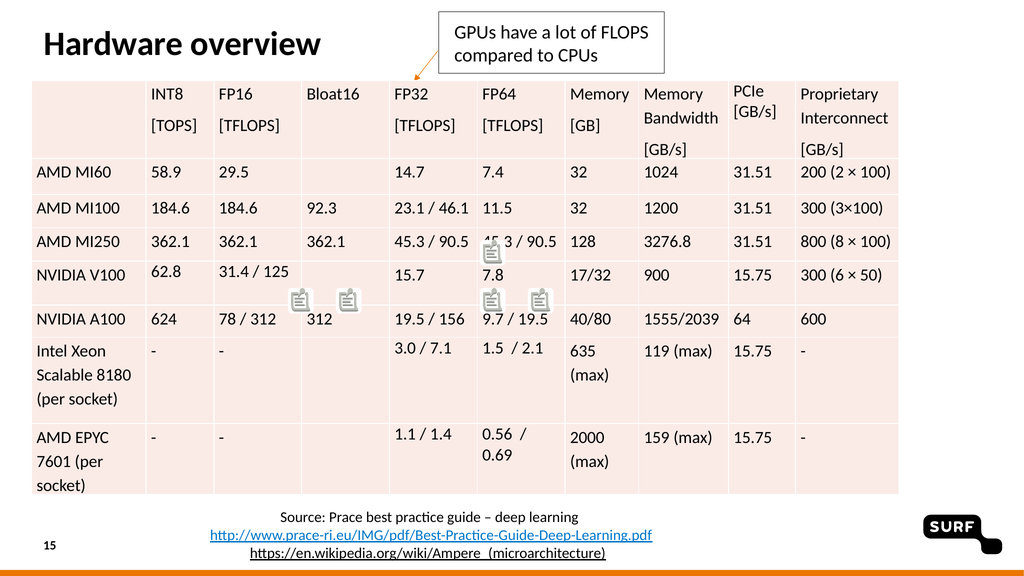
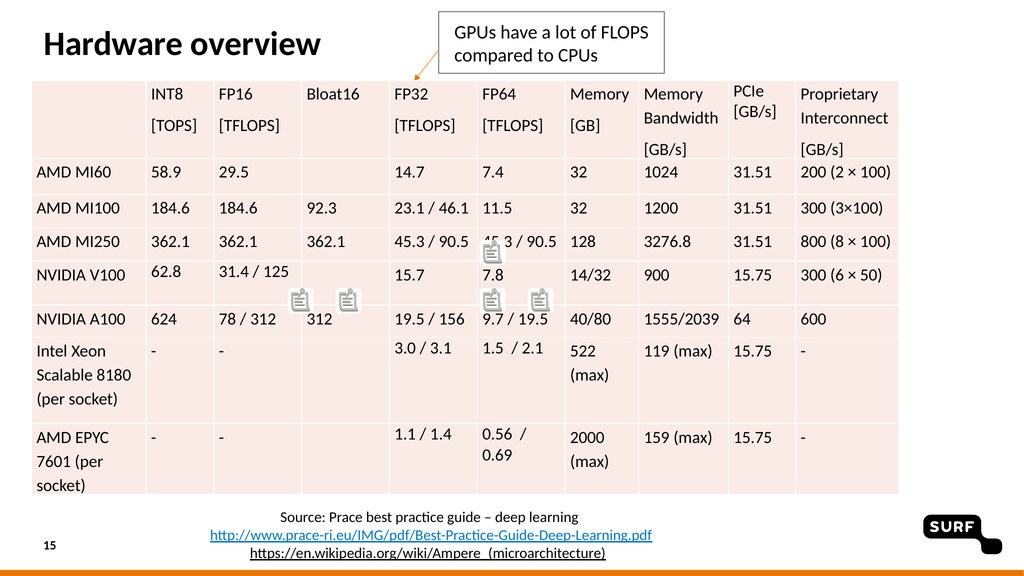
17/32: 17/32 -> 14/32 (591, 275)
7.1: 7.1 -> 3.1 (441, 348)
635: 635 -> 522 (583, 351)
